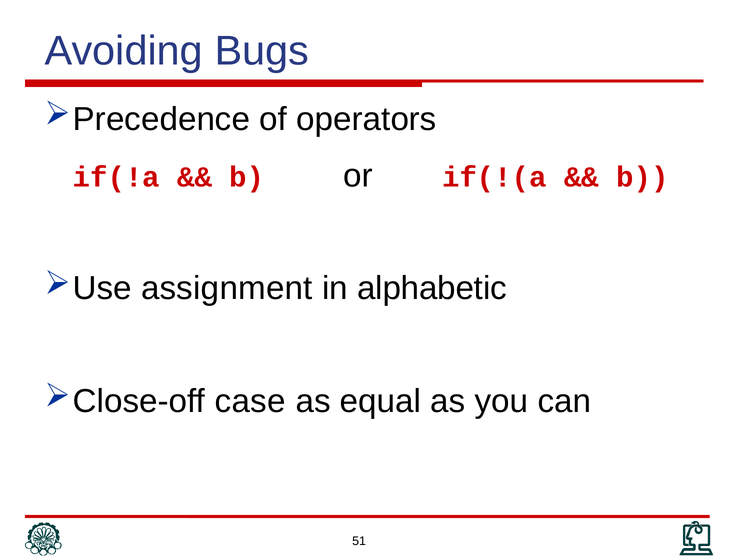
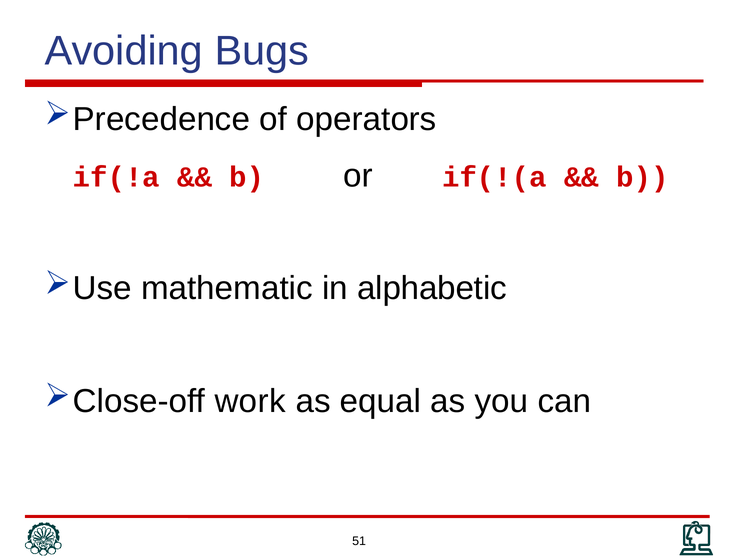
assignment: assignment -> mathematic (227, 289)
case: case -> work (250, 402)
